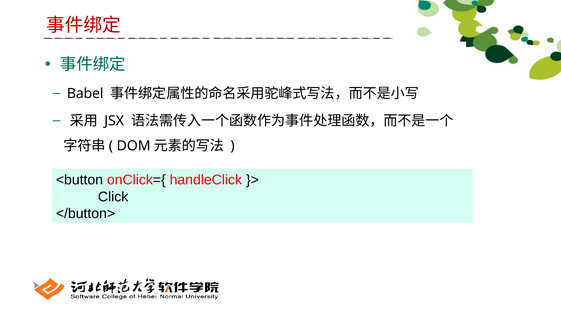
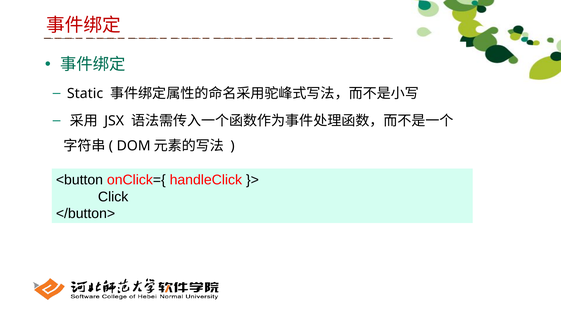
Babel: Babel -> Static (85, 94)
